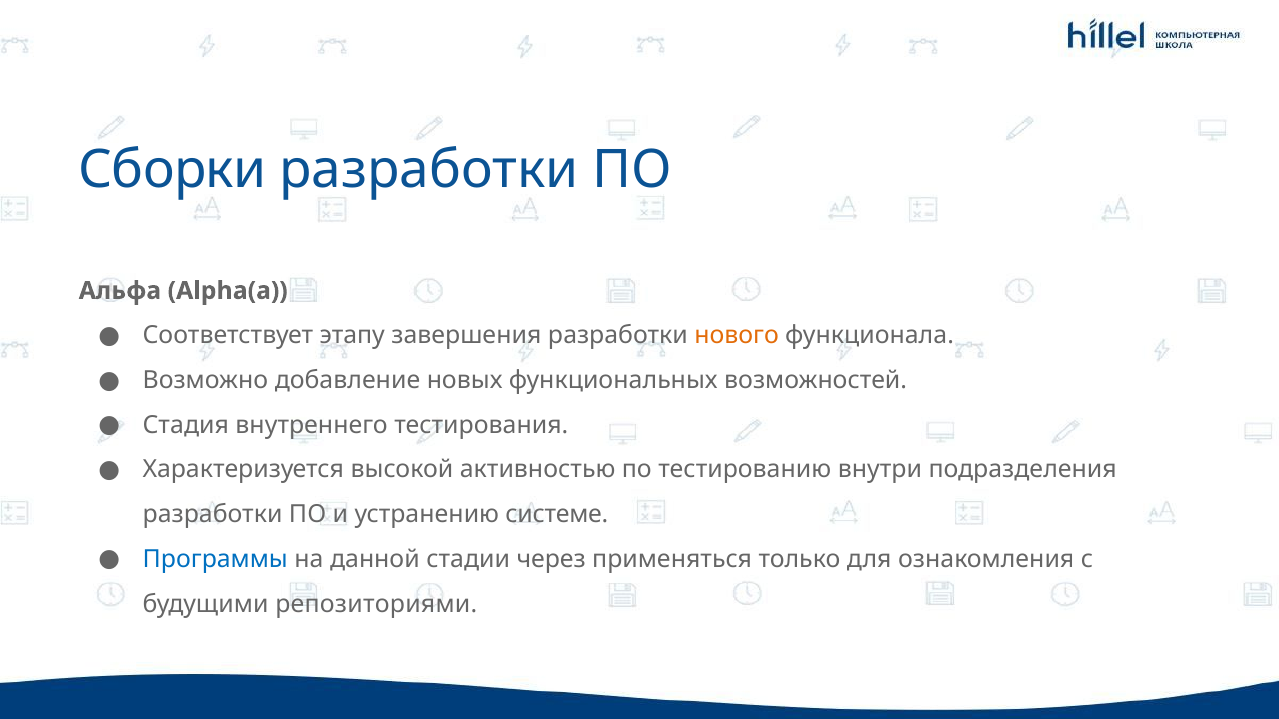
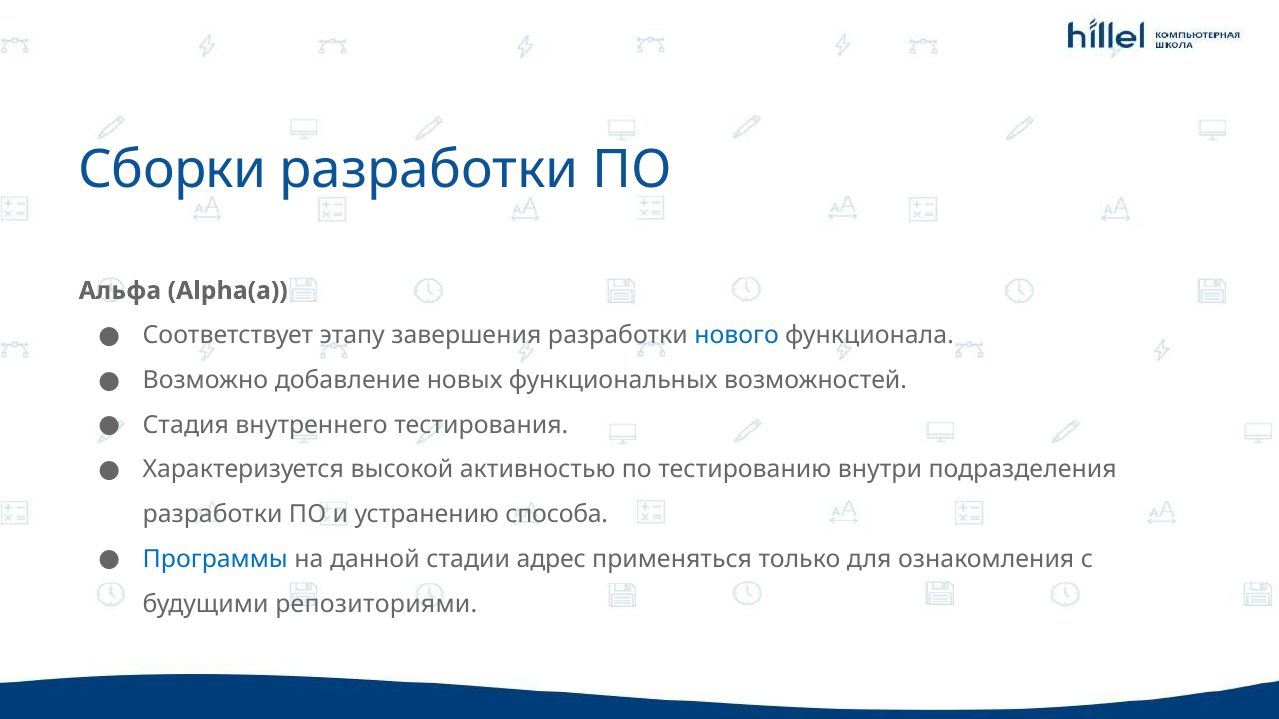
нового colour: orange -> blue (737, 336)
системе: системе -> способа (557, 515)
через: через -> адрес (551, 559)
